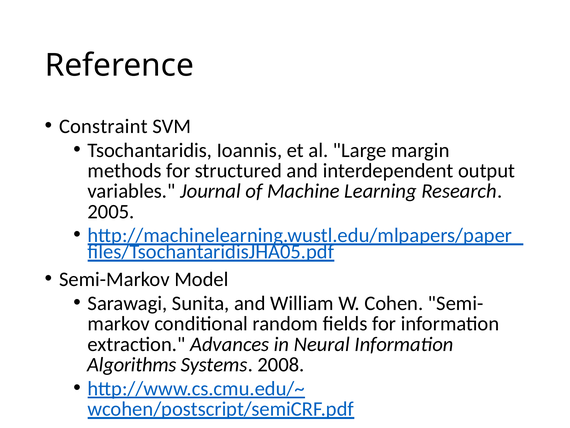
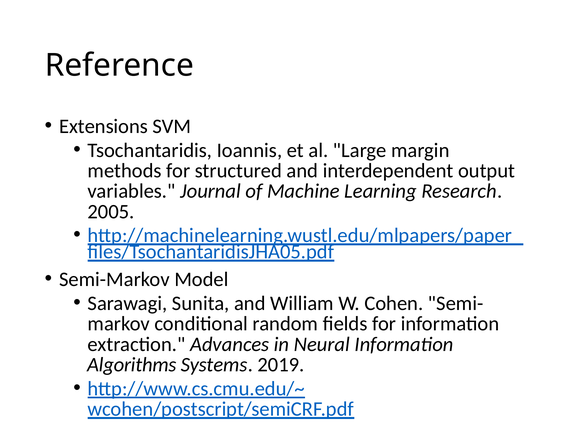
Constraint: Constraint -> Extensions (104, 126)
2008: 2008 -> 2019 (281, 364)
